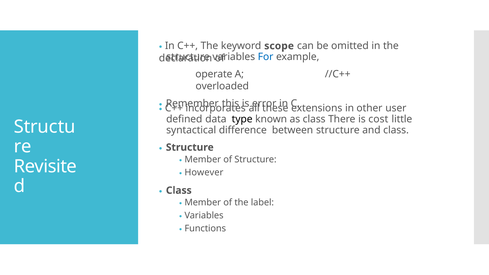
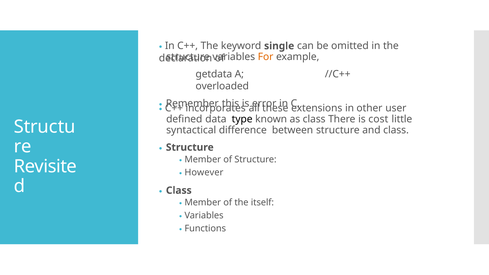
scope: scope -> single (279, 46)
For colour: blue -> orange (266, 57)
operate: operate -> getdata (214, 74)
label: label -> itself (262, 203)
